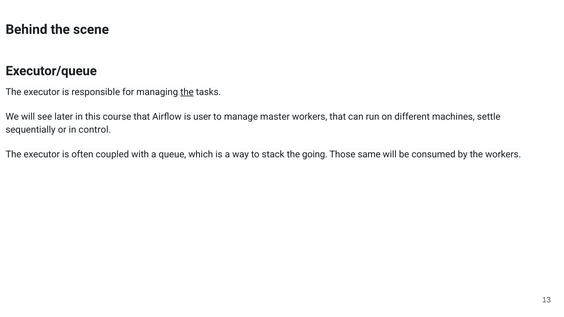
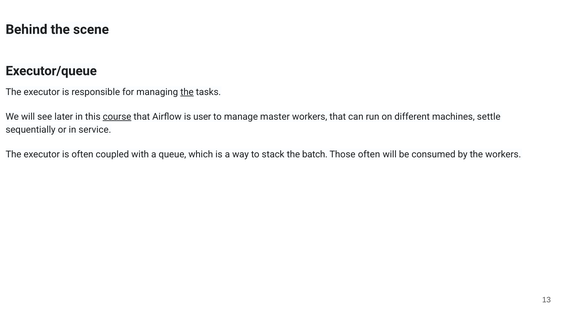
course underline: none -> present (117, 117)
control: control -> service (95, 130)
going: going -> batch (315, 154)
Those same: same -> often (369, 154)
